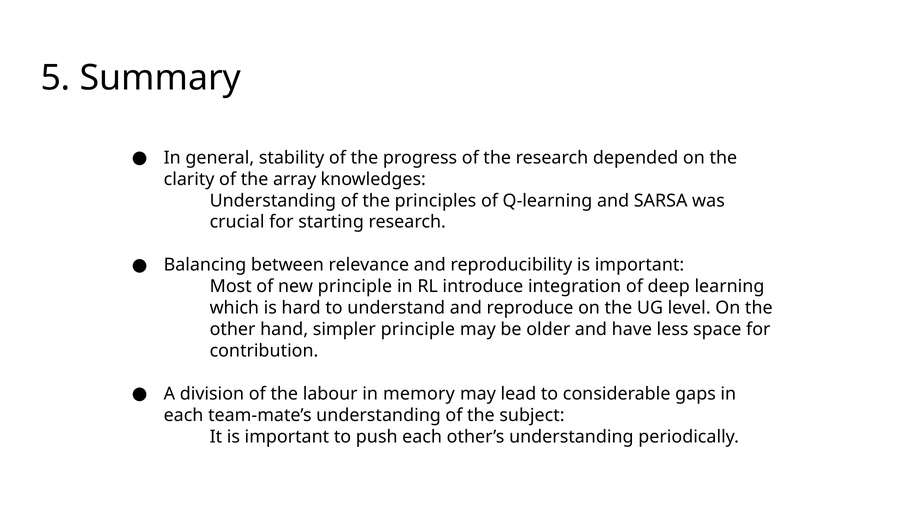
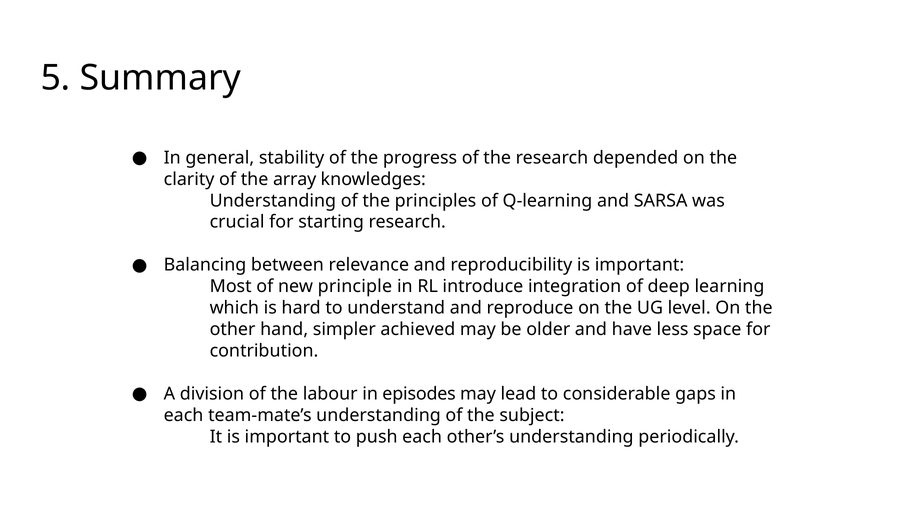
simpler principle: principle -> achieved (418, 329)
memory: memory -> episodes (419, 394)
